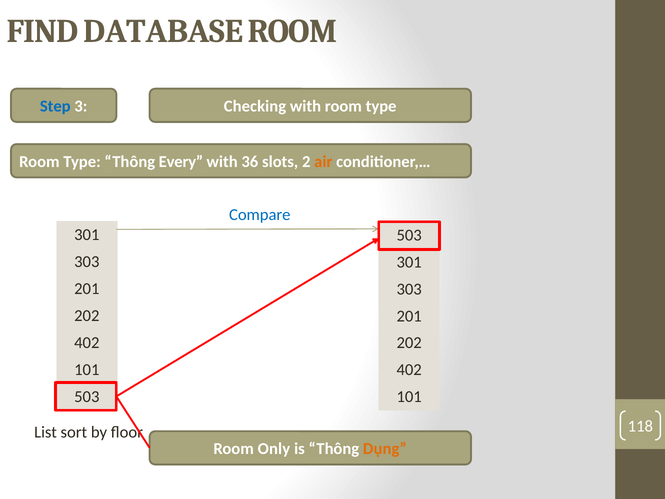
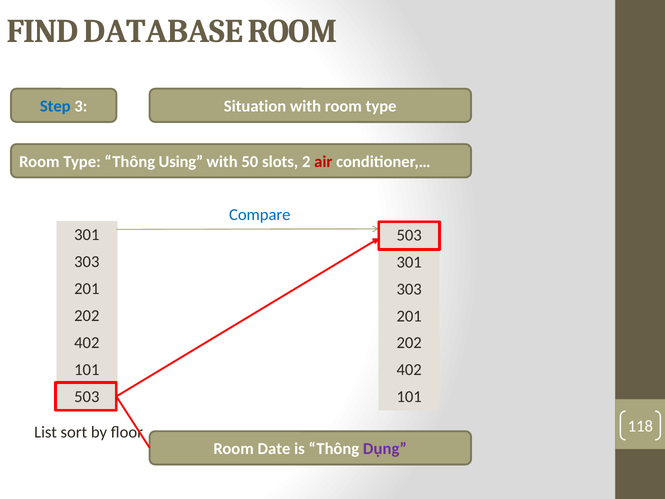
Checking: Checking -> Situation (255, 106)
Every: Every -> Using (181, 162)
36: 36 -> 50 (250, 162)
air colour: orange -> red (323, 162)
Only: Only -> Date (274, 449)
Dụng colour: orange -> purple (385, 449)
